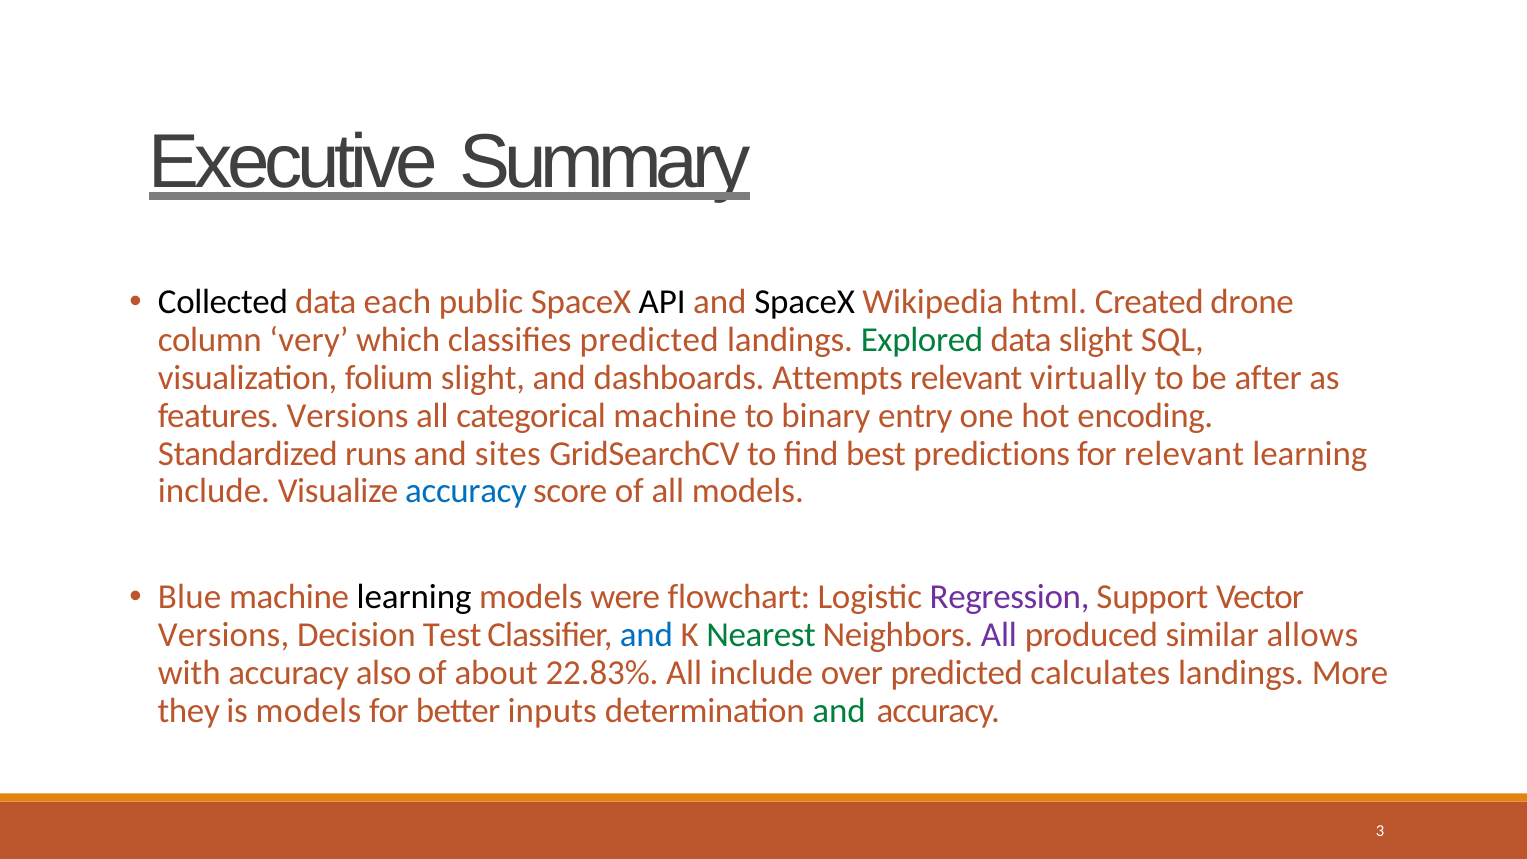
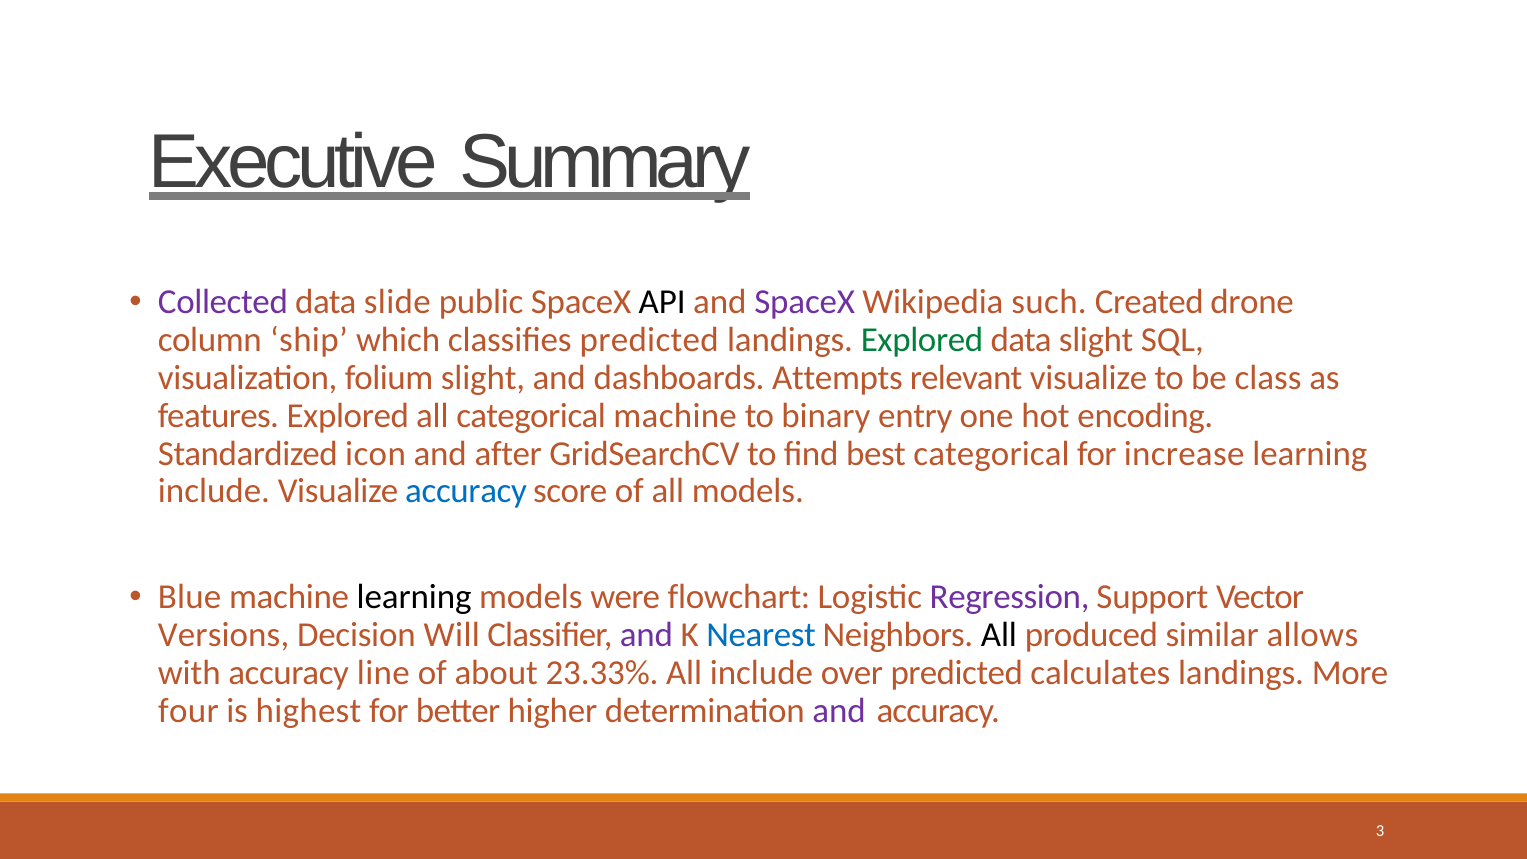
Collected colour: black -> purple (223, 302)
each: each -> slide (397, 302)
SpaceX colour: black -> purple (805, 302)
html: html -> such (1049, 302)
very: very -> ship (309, 340)
relevant virtually: virtually -> visualize (1089, 378)
after: after -> class (1268, 378)
features Versions: Versions -> Explored (348, 416)
runs: runs -> icon (376, 454)
sites: sites -> after (508, 454)
best predictions: predictions -> categorical (992, 454)
for relevant: relevant -> increase (1184, 454)
Test: Test -> Will (452, 635)
and colour: blue -> purple (646, 635)
Nearest colour: green -> blue (761, 635)
All colour: purple -> black (999, 635)
also: also -> line (383, 673)
22.83%: 22.83% -> 23.33% (602, 673)
they: they -> four (188, 711)
is models: models -> highest (309, 711)
inputs: inputs -> higher (552, 711)
and colour: green -> purple (839, 711)
